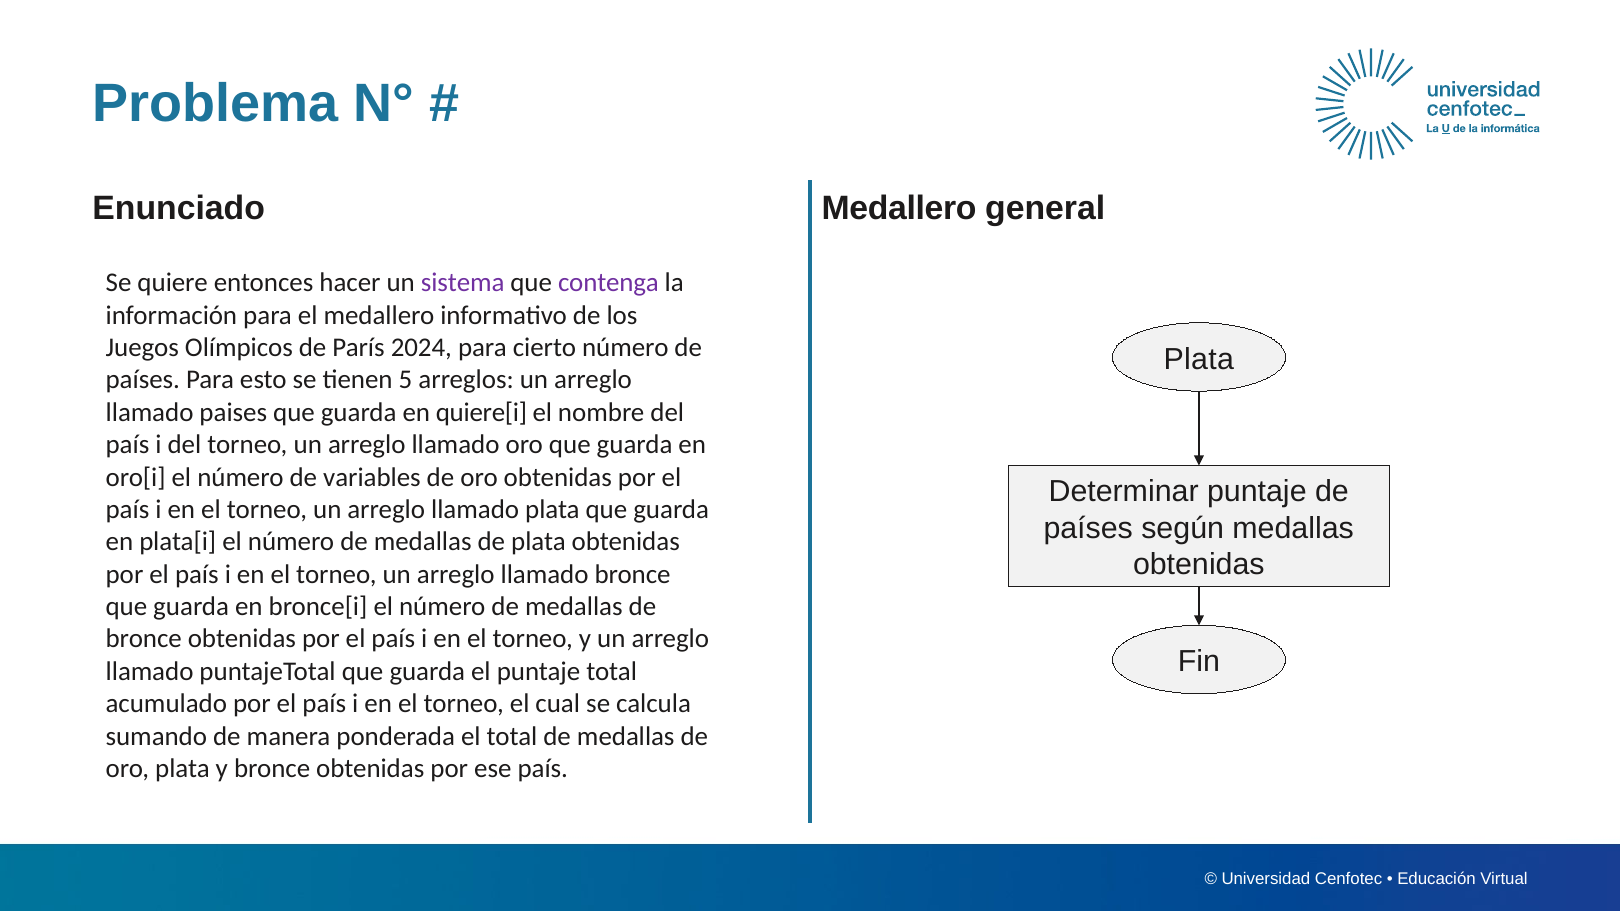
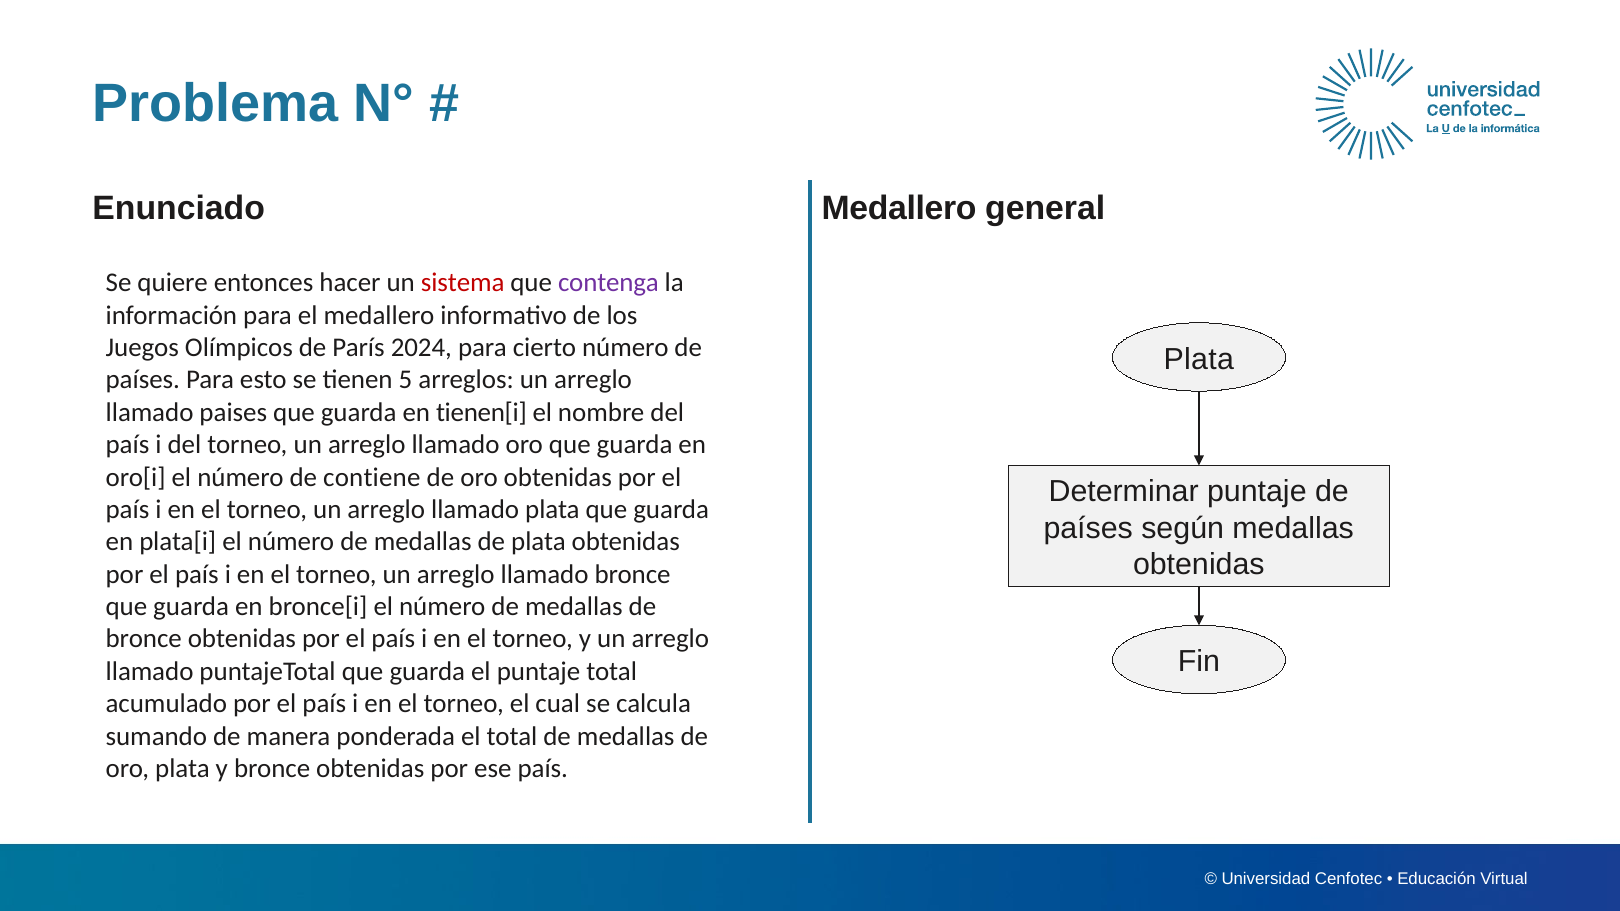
sistema colour: purple -> red (463, 283)
quiere[i: quiere[i -> tienen[i (481, 413)
variables: variables -> contiene (372, 477)
